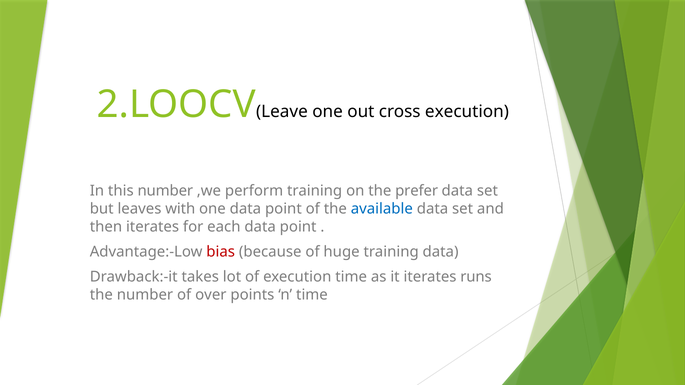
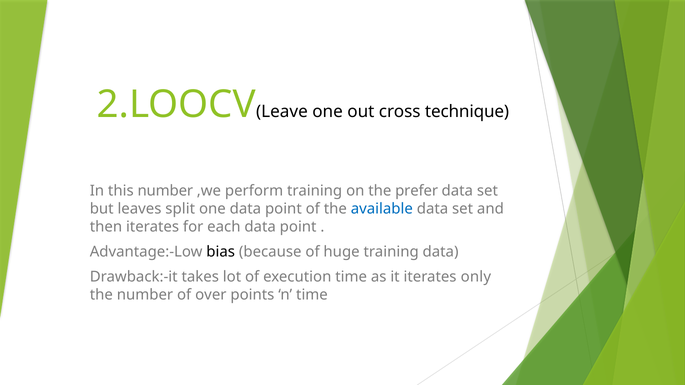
cross execution: execution -> technique (467, 112)
with: with -> split (180, 209)
bias colour: red -> black (221, 252)
runs: runs -> only (476, 277)
